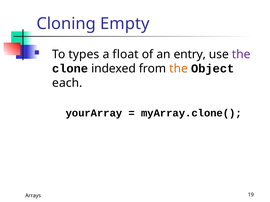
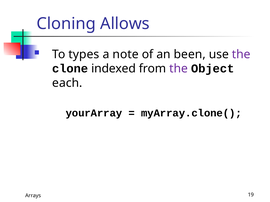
Empty: Empty -> Allows (125, 24)
float: float -> note (126, 54)
entry: entry -> been (190, 54)
the colour: orange -> purple (179, 69)
